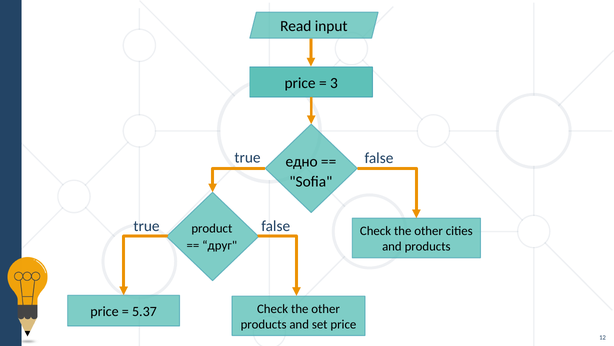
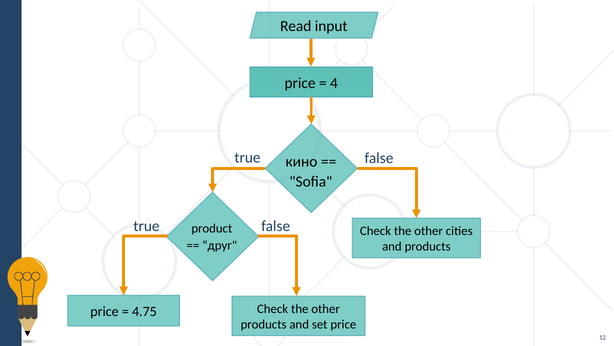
3: 3 -> 4 (334, 83)
едно: едно -> кино (301, 161)
5.37: 5.37 -> 4.75 (144, 311)
